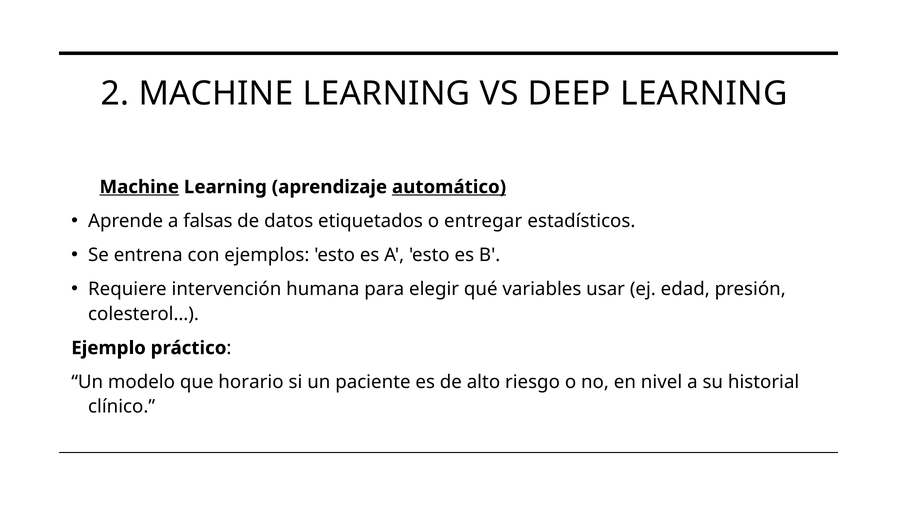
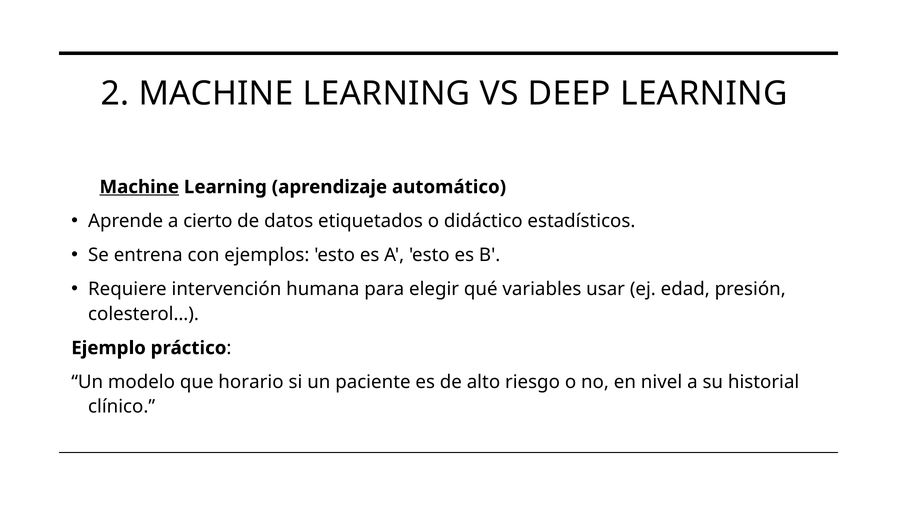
automático underline: present -> none (449, 187)
falsas: falsas -> cierto (208, 221)
entregar: entregar -> didáctico (483, 221)
